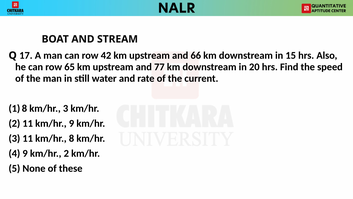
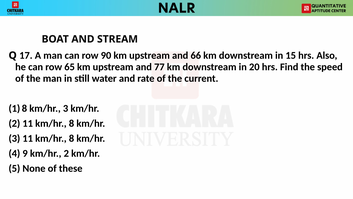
42: 42 -> 90 (106, 55)
2 11 km/hr 9: 9 -> 8 (72, 123)
